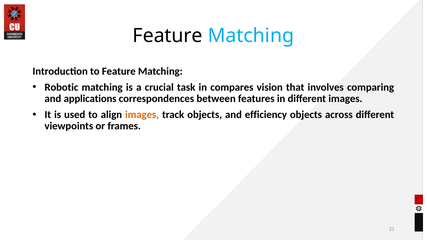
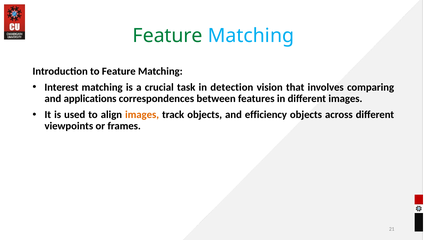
Feature colour: black -> green (168, 36)
Robotic: Robotic -> Interest (61, 87)
compares: compares -> detection (232, 87)
